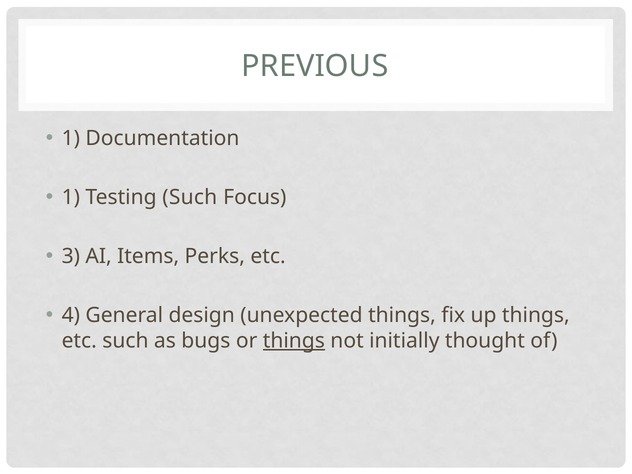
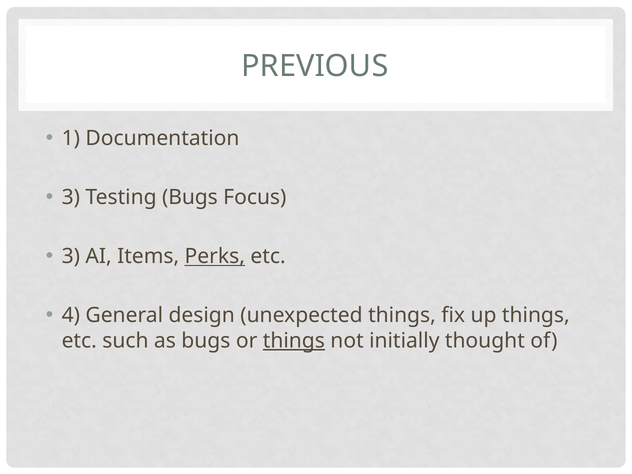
1: 1 -> 3 (71, 197)
Testing Such: Such -> Bugs (190, 197)
Perks underline: none -> present (215, 256)
